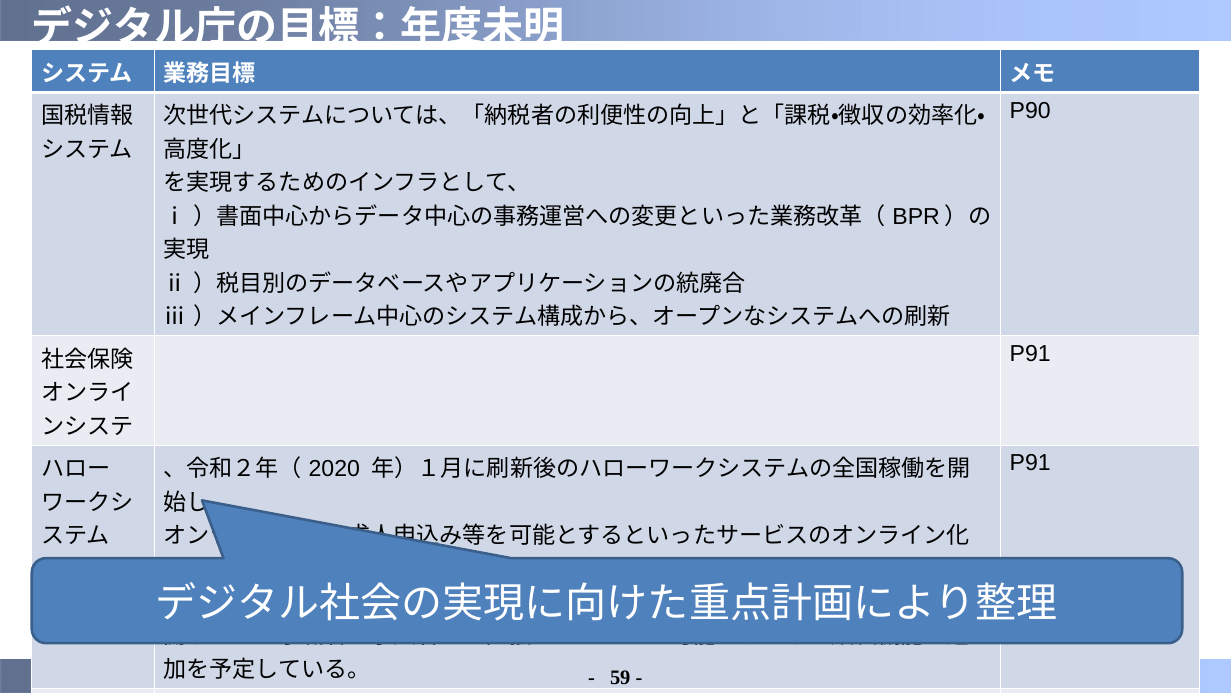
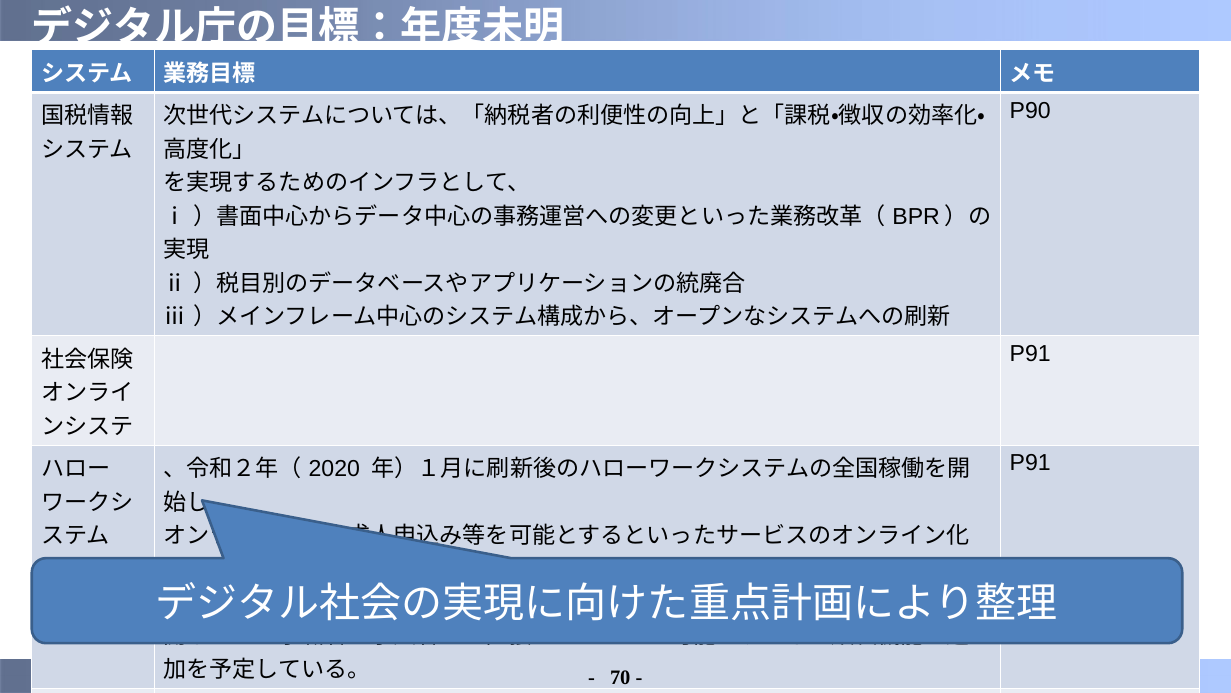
59: 59 -> 70 (620, 677)
